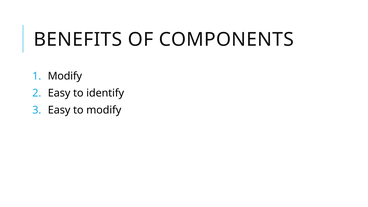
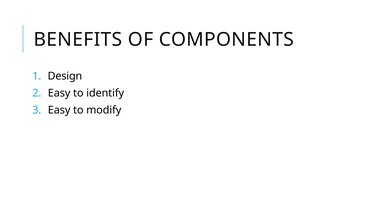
Modify: Modify -> Design (65, 76)
